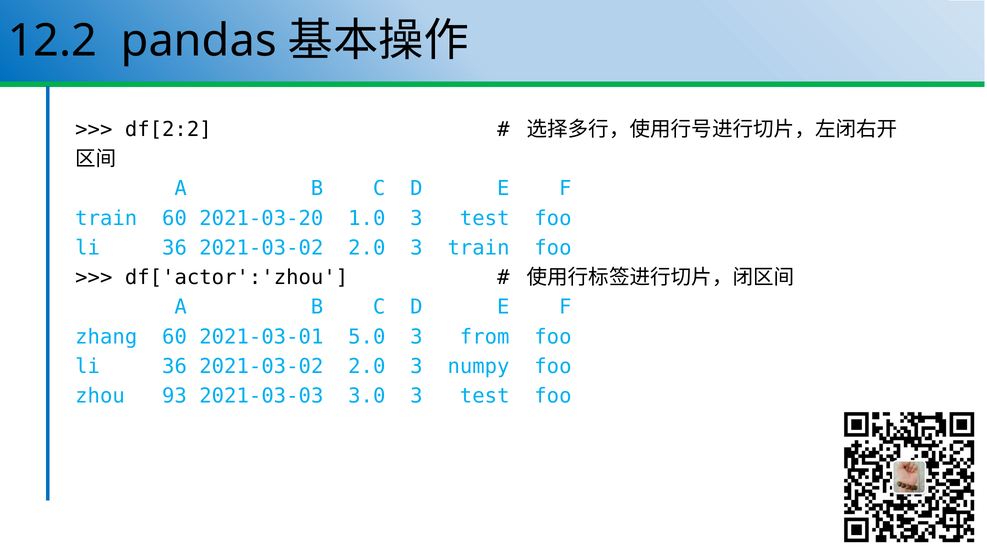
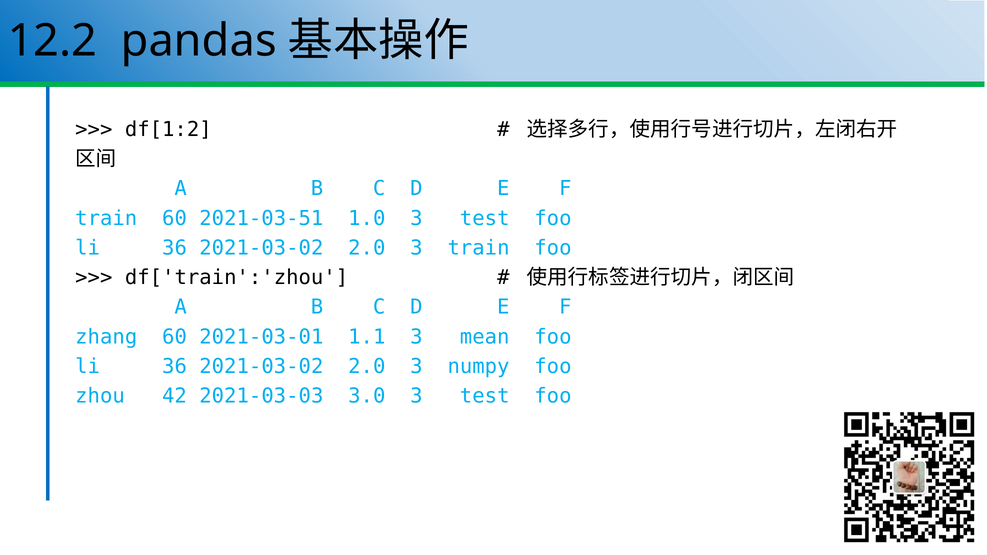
df[2:2: df[2:2 -> df[1:2 (168, 129)
2021-03-20: 2021-03-20 -> 2021-03-51 (261, 218)
df['actor':'zhou: df['actor':'zhou -> df['train':'zhou (237, 278)
5.0: 5.0 -> 1.1 (367, 337)
from: from -> mean (485, 337)
93: 93 -> 42 (174, 396)
